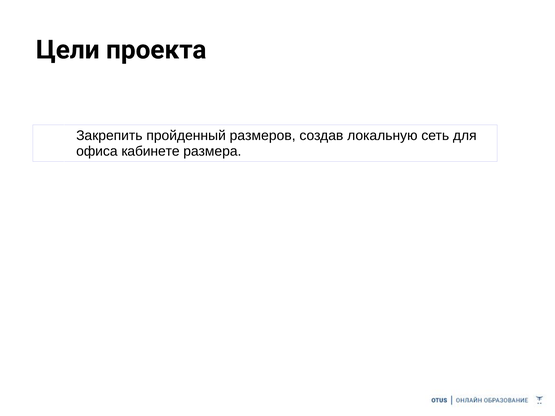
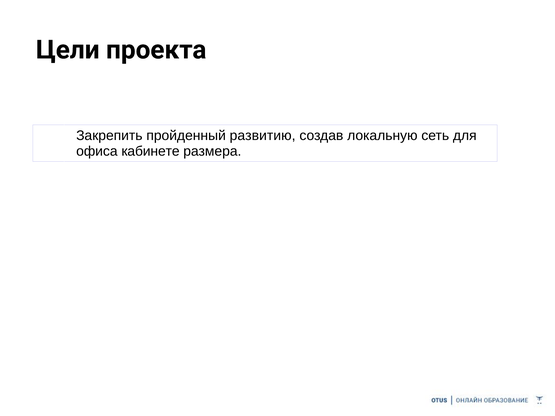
размеров: размеров -> развитию (263, 136)
